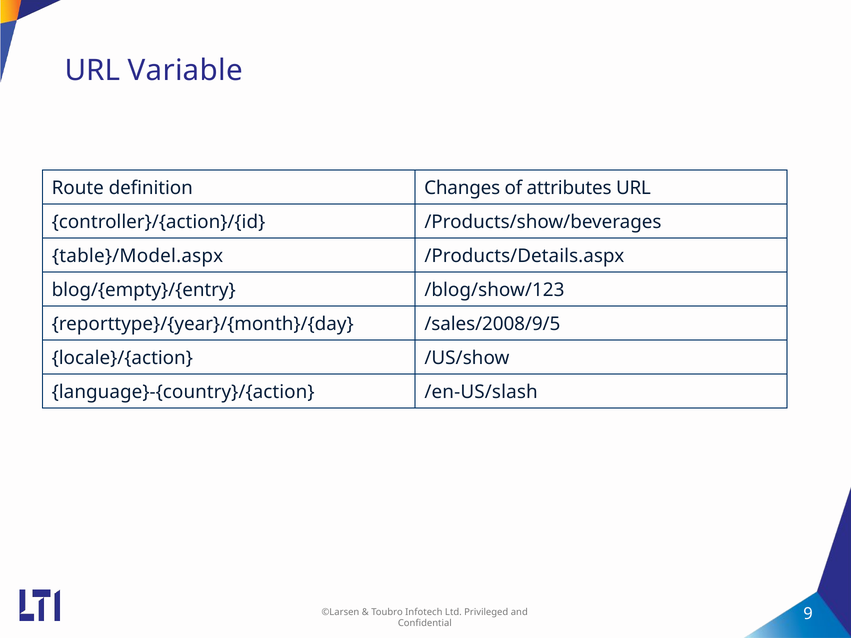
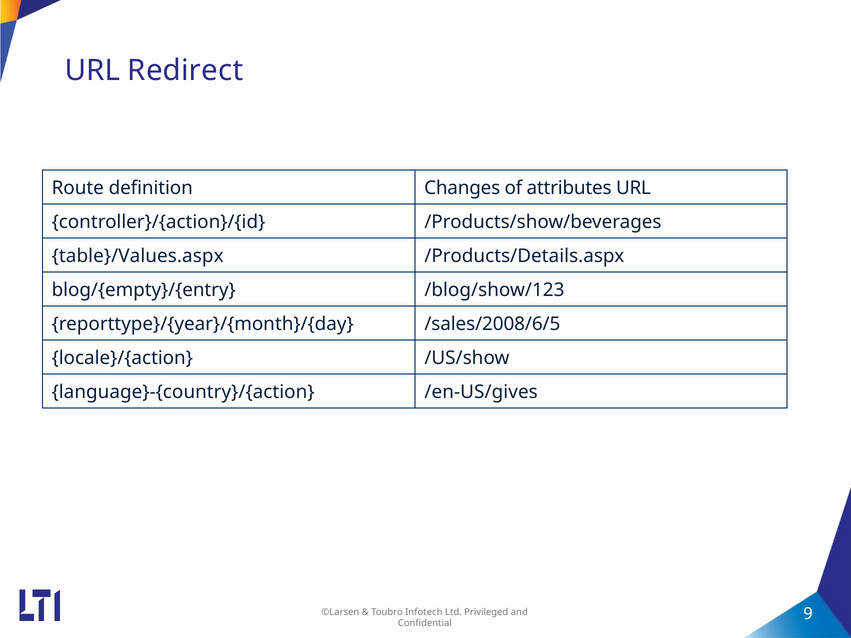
Variable: Variable -> Redirect (185, 71)
table}/Model.aspx: table}/Model.aspx -> table}/Values.aspx (138, 256)
/sales/2008/9/5: /sales/2008/9/5 -> /sales/2008/6/5 (492, 324)
/en-US/slash: /en-US/slash -> /en-US/gives (481, 392)
